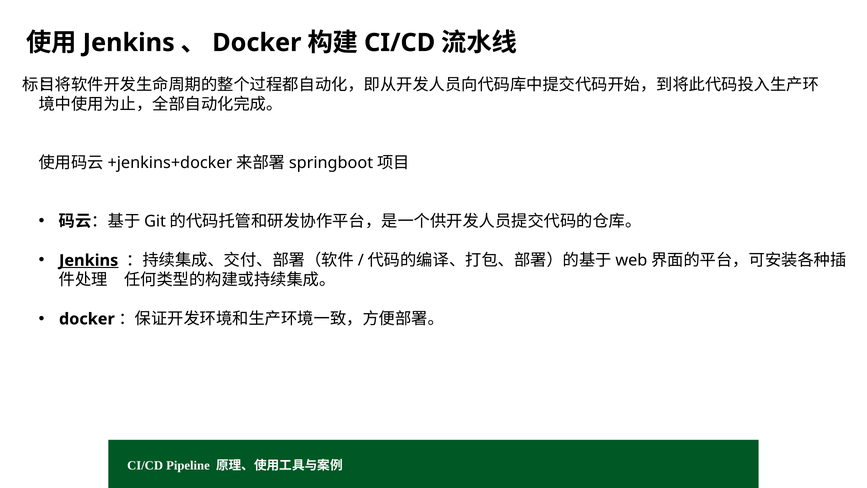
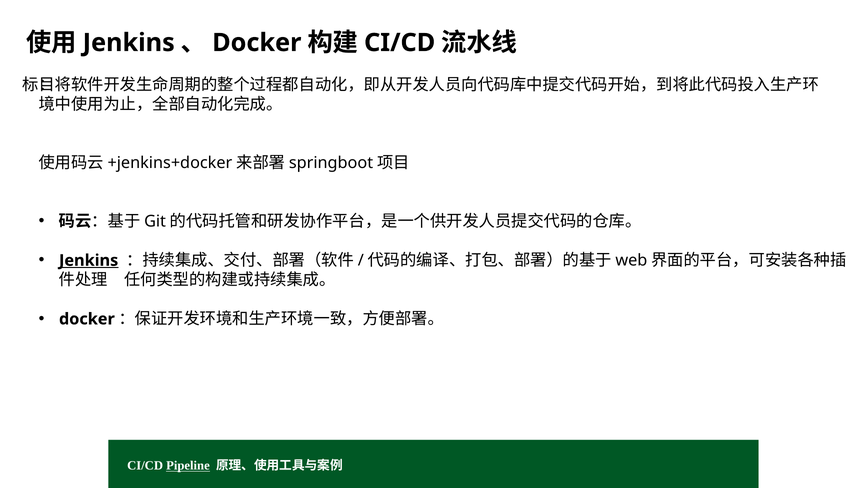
Pipeline underline: none -> present (188, 465)
